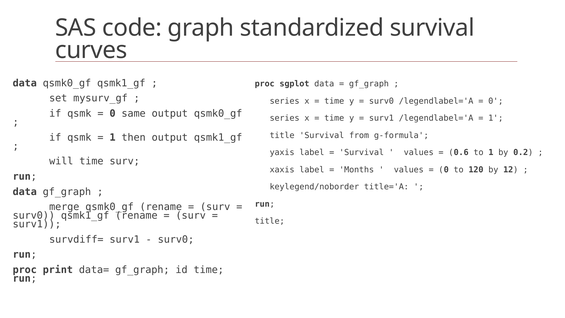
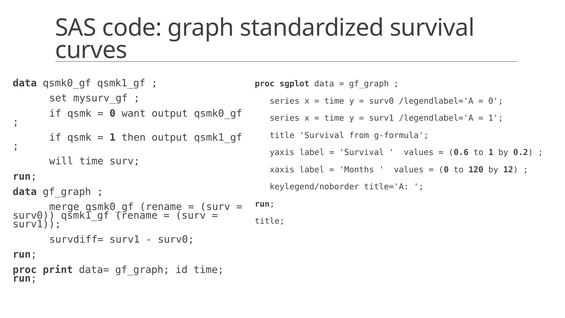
same: same -> want (134, 113)
